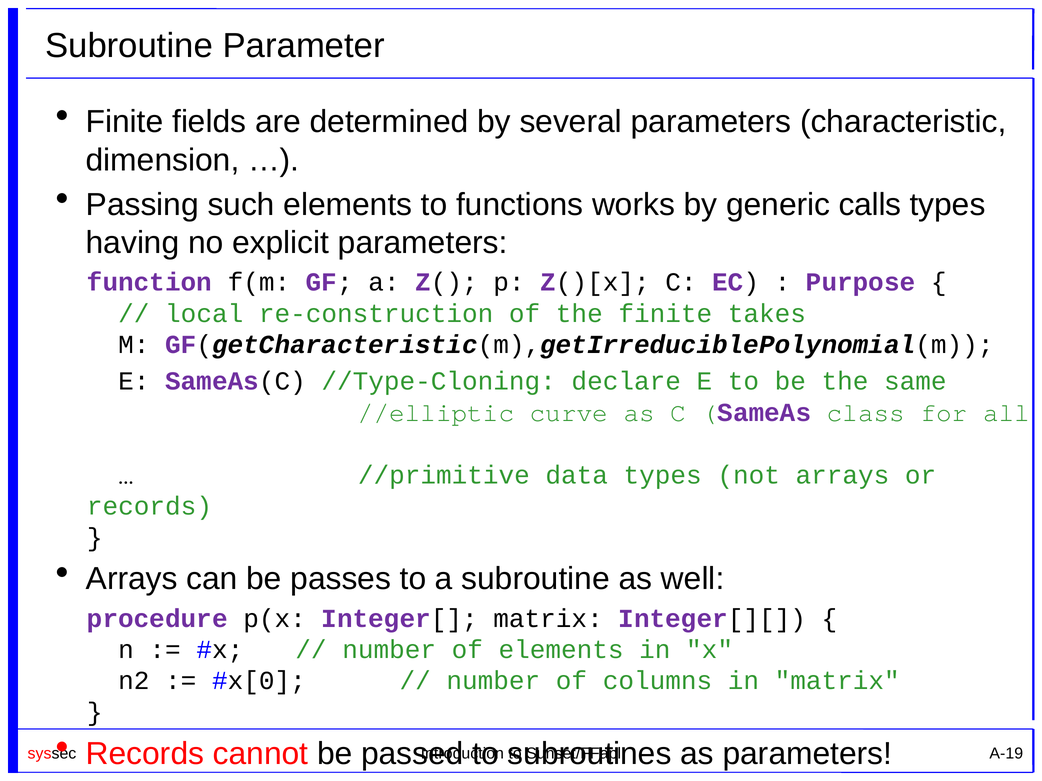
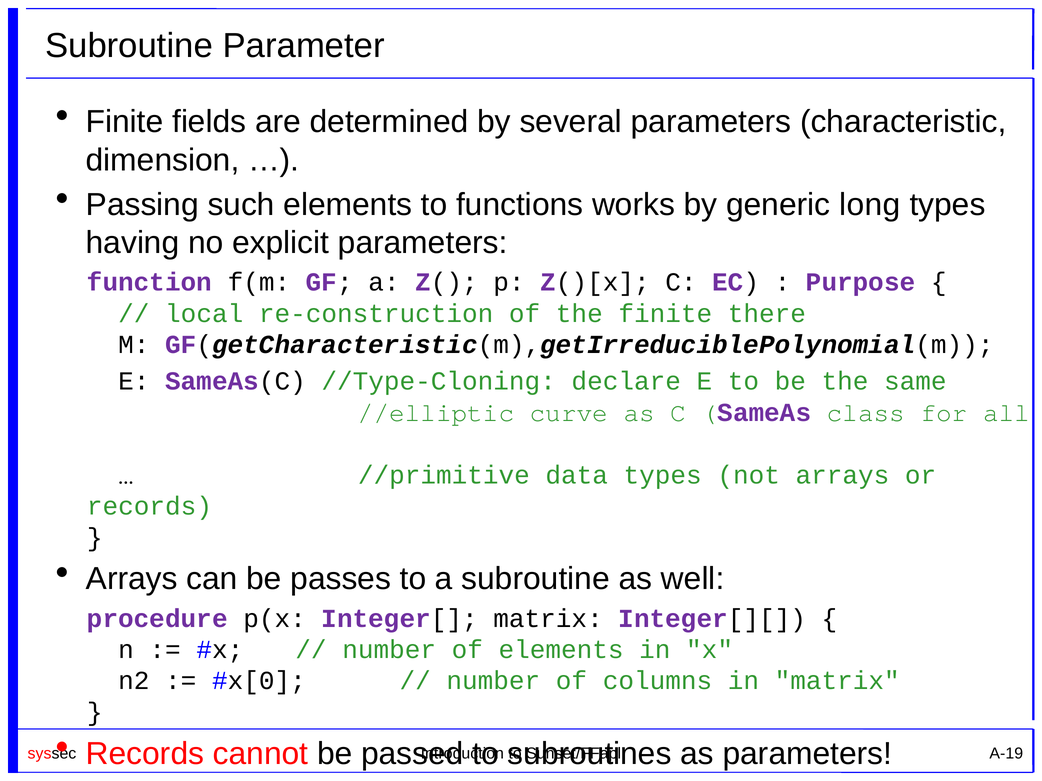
calls: calls -> long (870, 205)
takes: takes -> there (767, 314)
